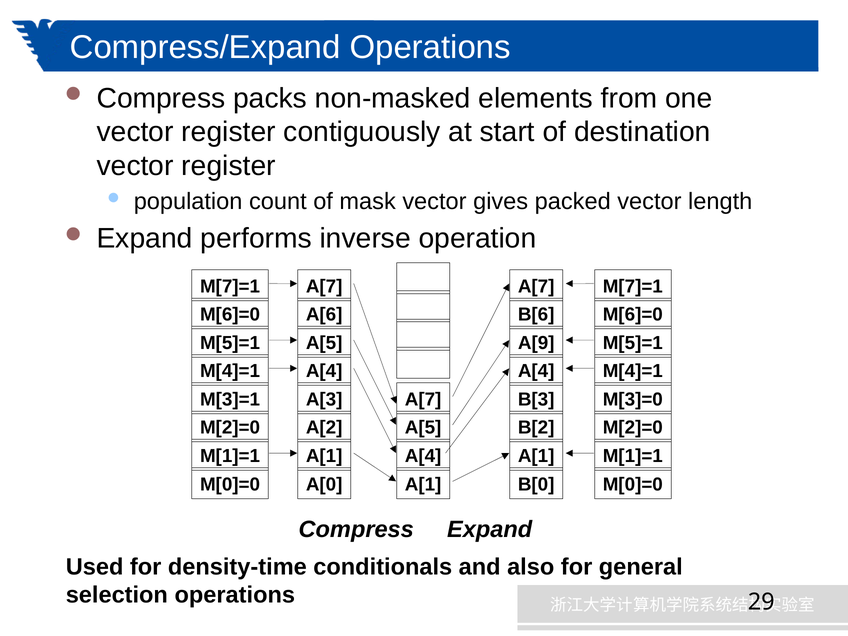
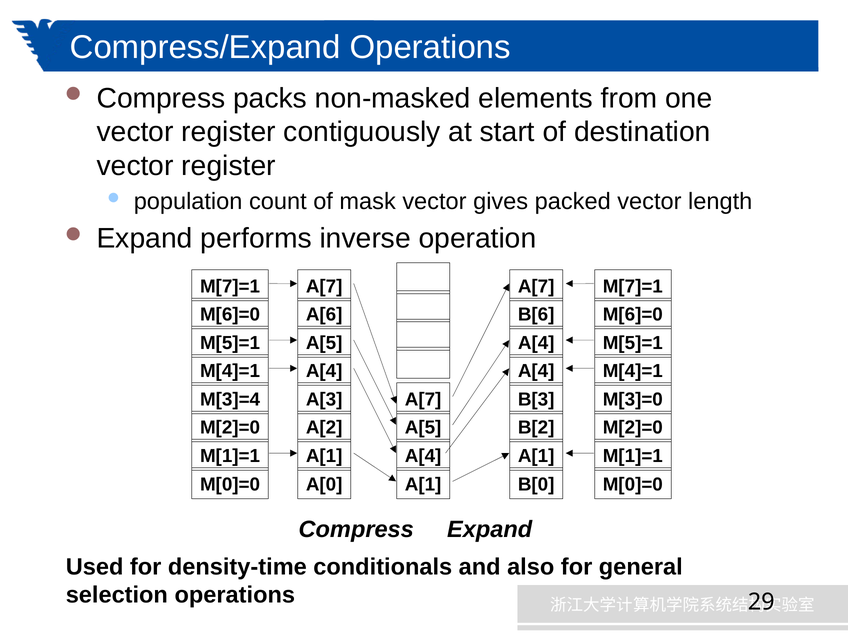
A[9: A[9 -> A[4 (536, 343)
M[3]=1: M[3]=1 -> M[3]=4 (230, 399)
